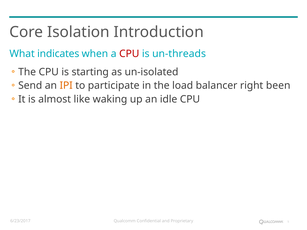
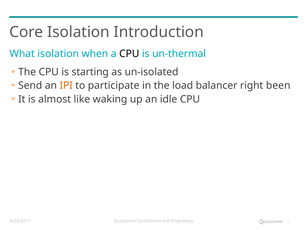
What indicates: indicates -> isolation (58, 54)
CPU colour: red -> black (129, 54)
un-threads: un-threads -> un-thermal (179, 54)
